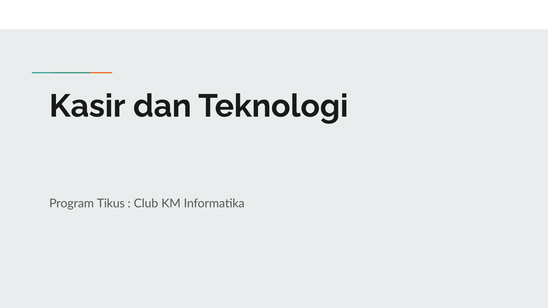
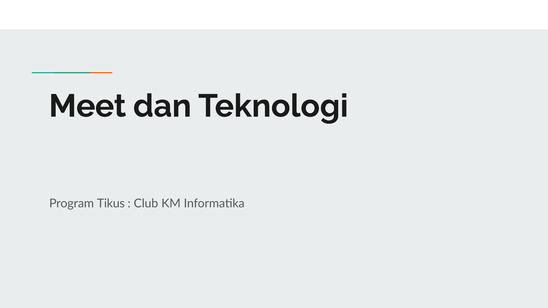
Kasir: Kasir -> Meet (87, 106)
